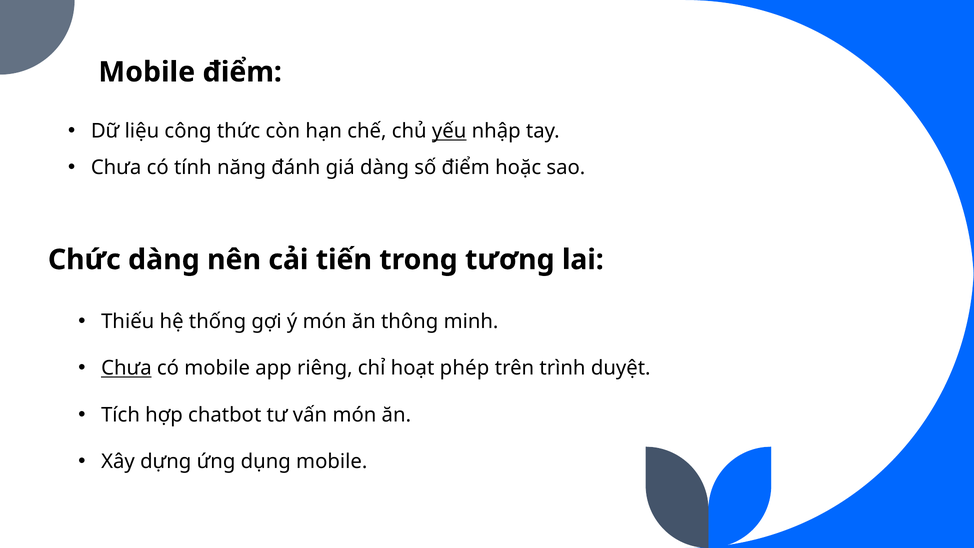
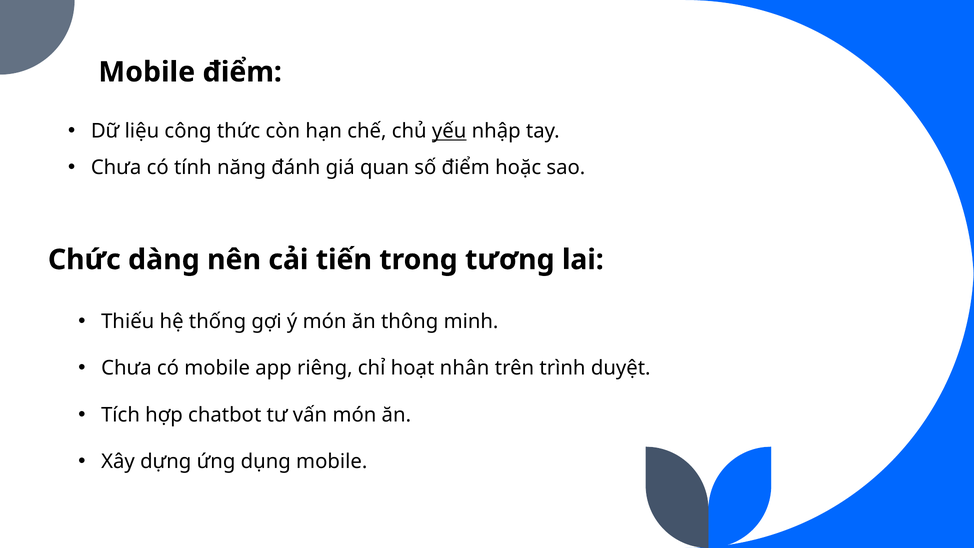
giá dàng: dàng -> quan (385, 168)
Chưa underline: present -> none (126, 368)
phép: phép -> nhân (465, 368)
